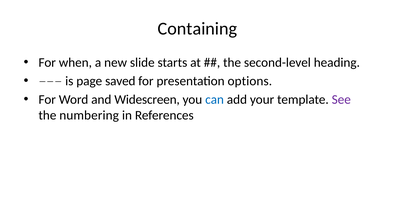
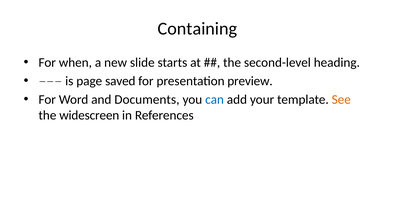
options: options -> preview (250, 81)
Widescreen: Widescreen -> Documents (147, 100)
See colour: purple -> orange (341, 100)
numbering: numbering -> widescreen (89, 115)
